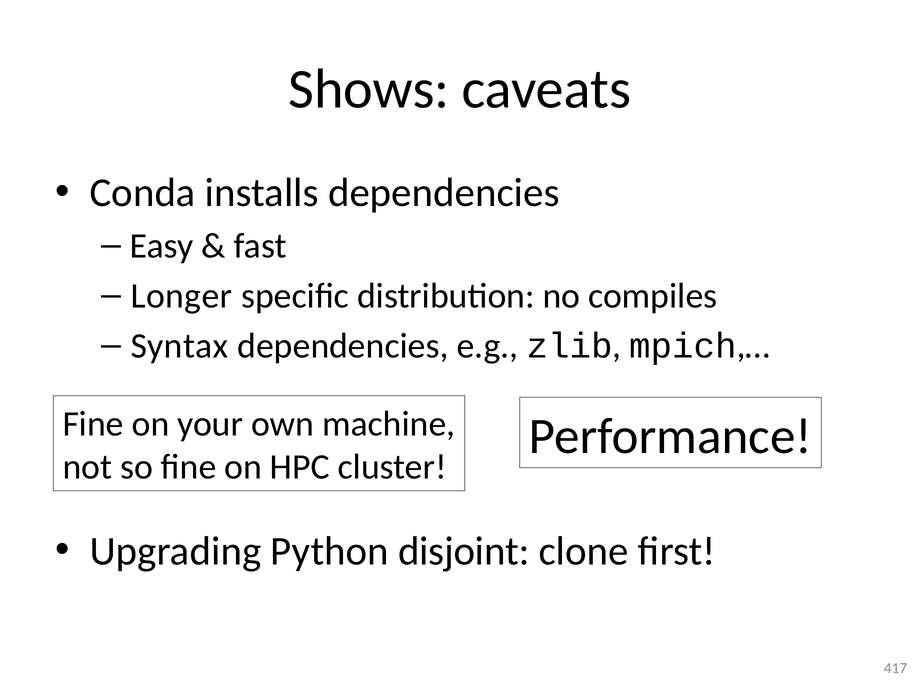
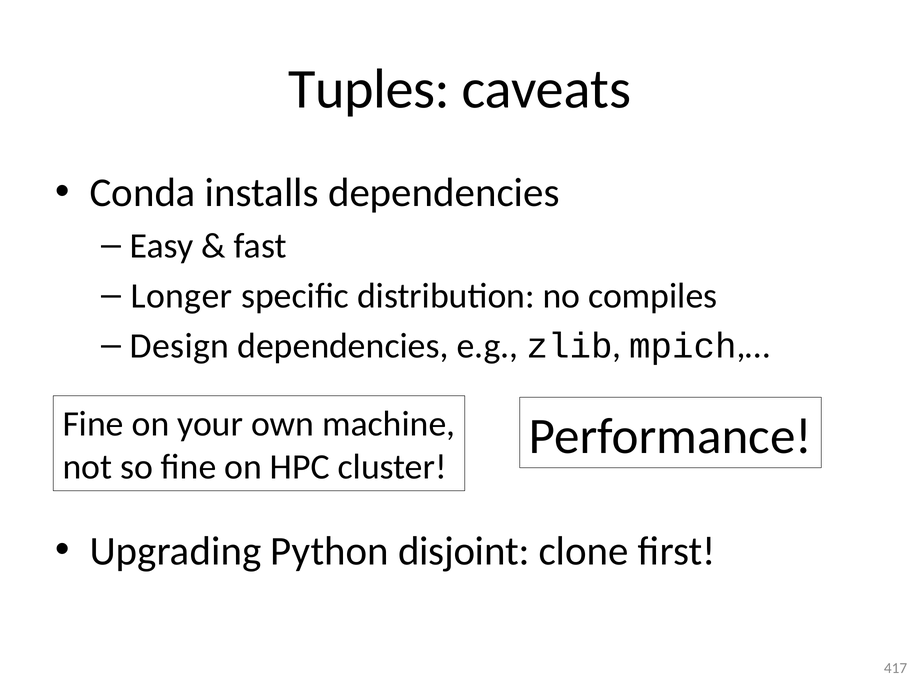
Shows: Shows -> Tuples (369, 89)
Syntax: Syntax -> Design (180, 346)
